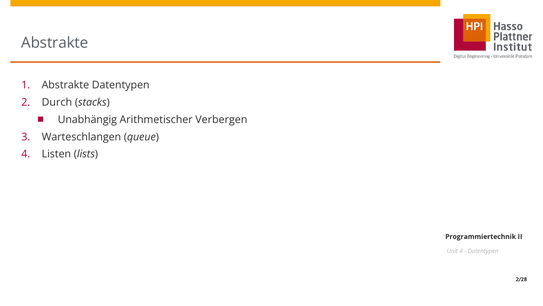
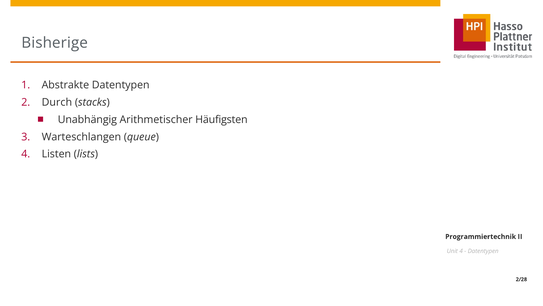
Abstrakte: Abstrakte -> Bisherige (55, 43)
Verbergen: Verbergen -> Häufigsten (221, 119)
